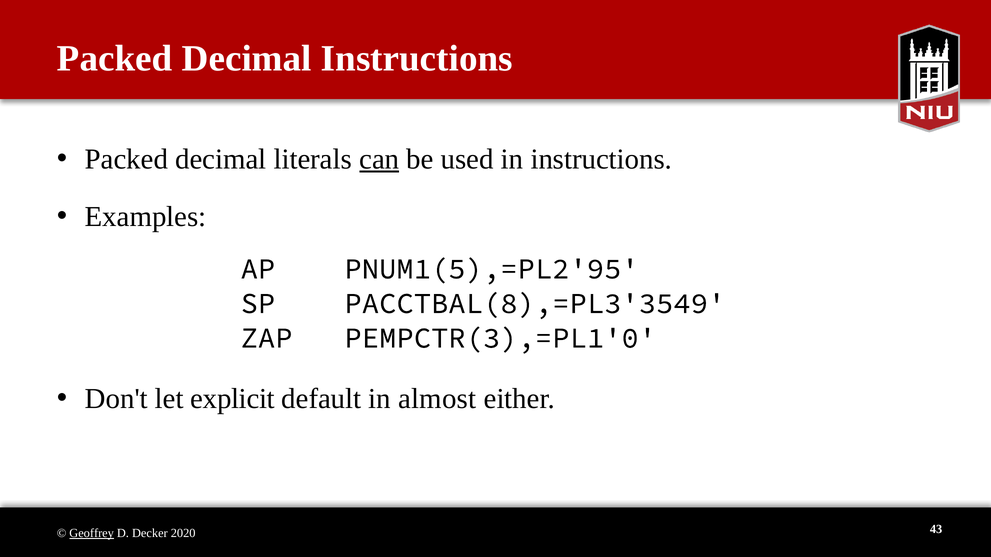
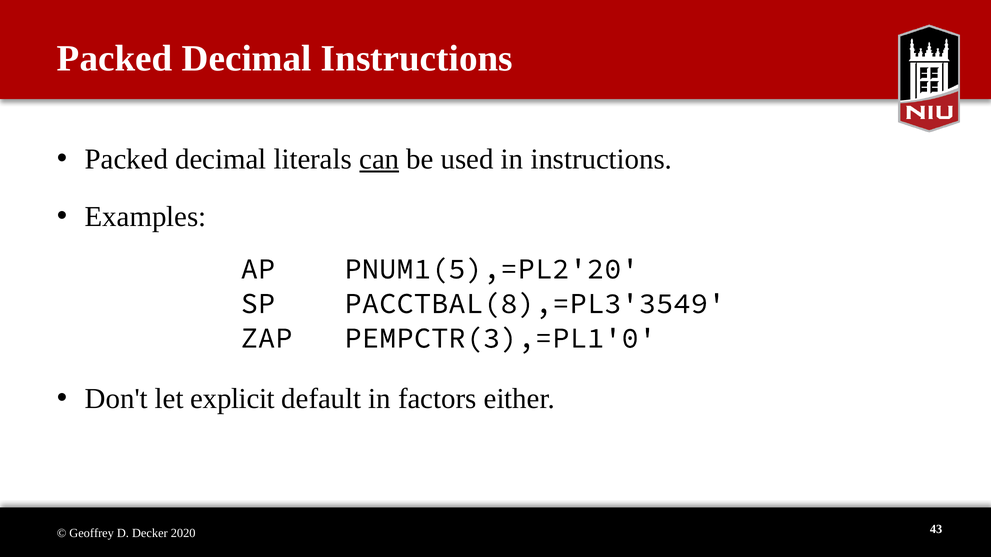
PNUM1(5),=PL2'95: PNUM1(5),=PL2'95 -> PNUM1(5),=PL2'20 (492, 269)
almost: almost -> factors (437, 399)
Geoffrey underline: present -> none (92, 533)
